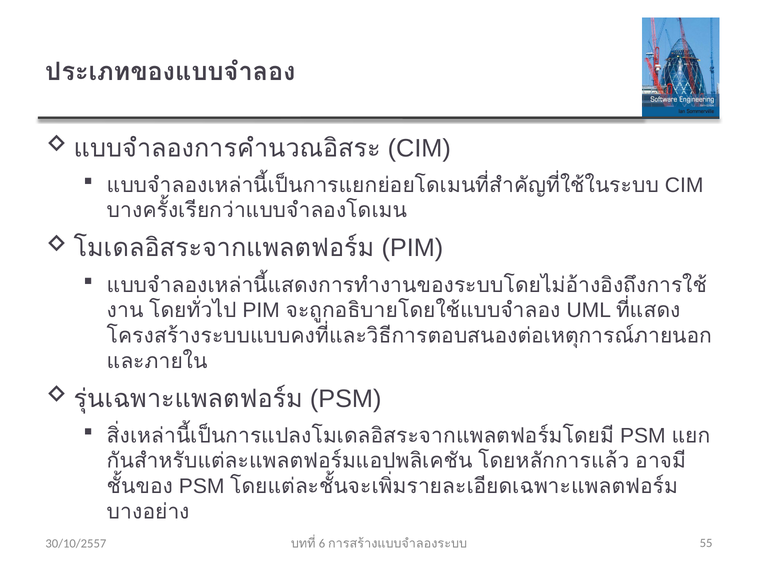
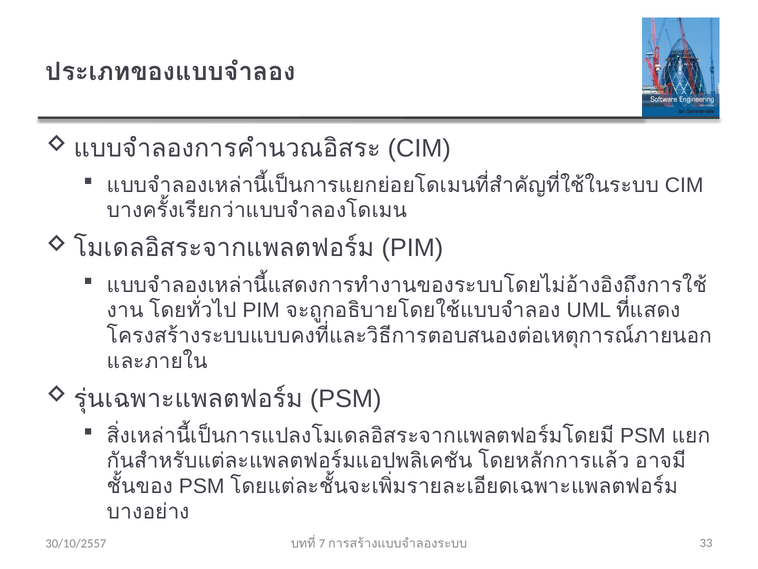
6: 6 -> 7 (322, 543)
55: 55 -> 33 (706, 543)
